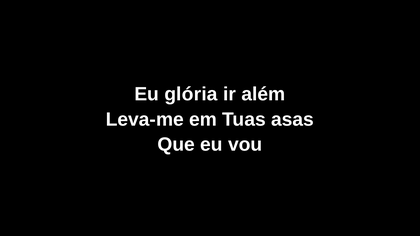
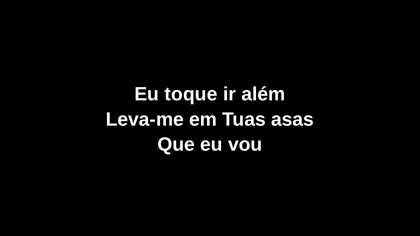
glória: glória -> toque (191, 94)
